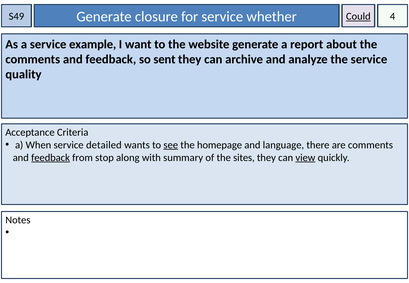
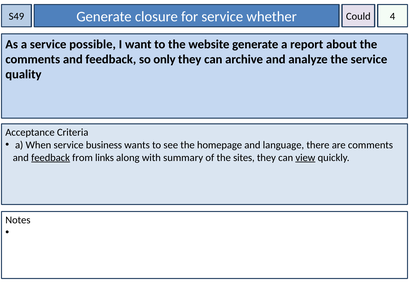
Could underline: present -> none (358, 16)
example: example -> possible (93, 44)
sent: sent -> only (164, 59)
detailed: detailed -> business (104, 145)
see underline: present -> none (171, 145)
stop: stop -> links (105, 158)
